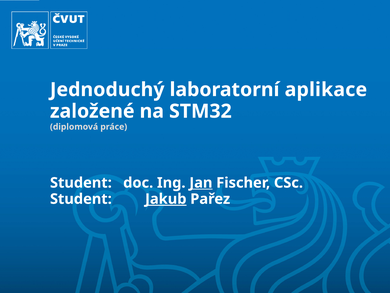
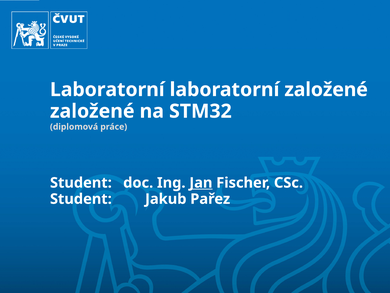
Jednoduchý: Jednoduchý -> Laboratorní (107, 90)
laboratorní aplikace: aplikace -> založené (326, 90)
Jakub underline: present -> none (166, 199)
